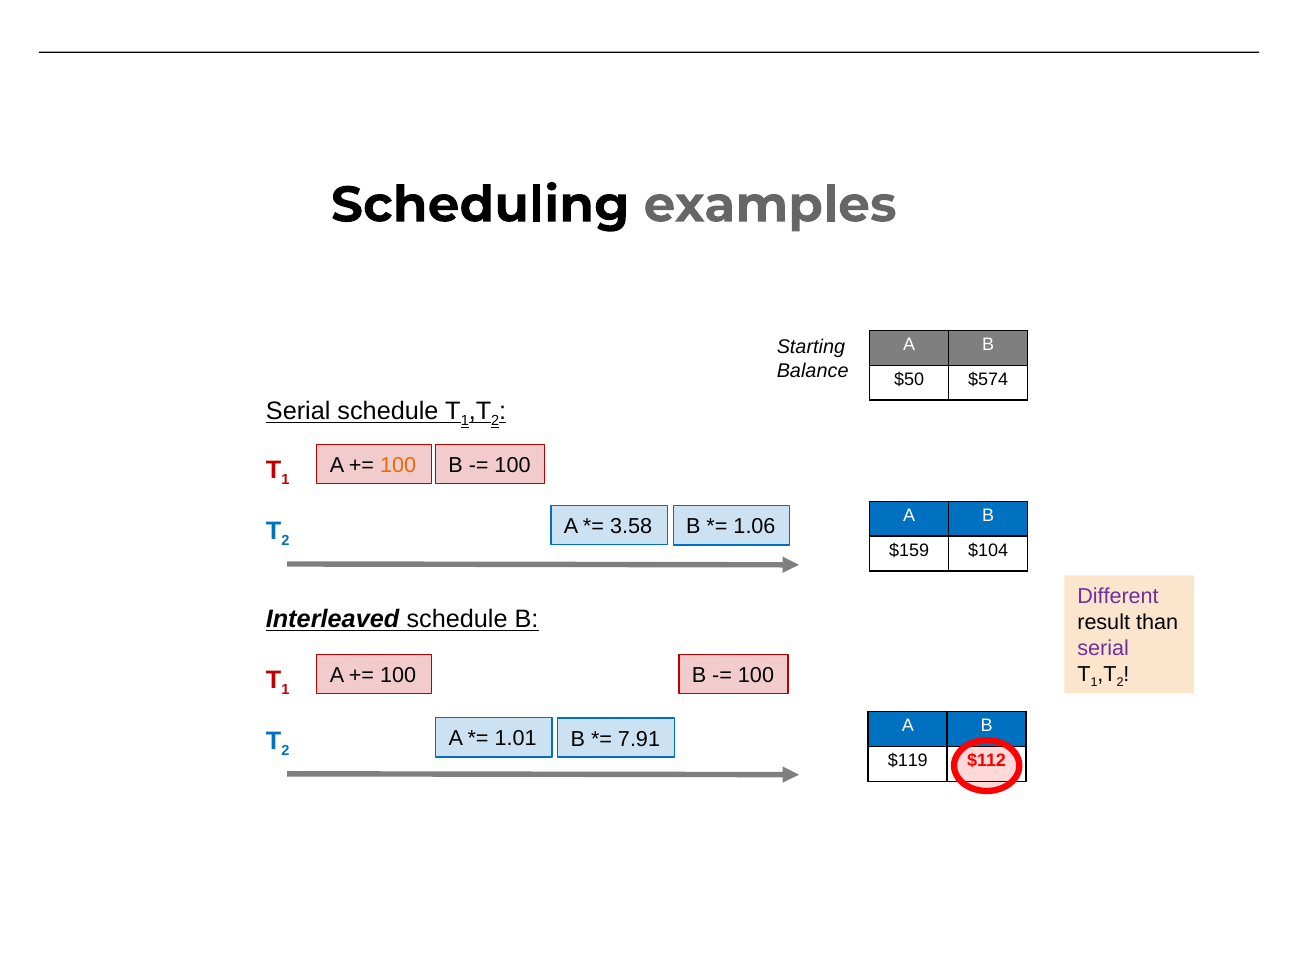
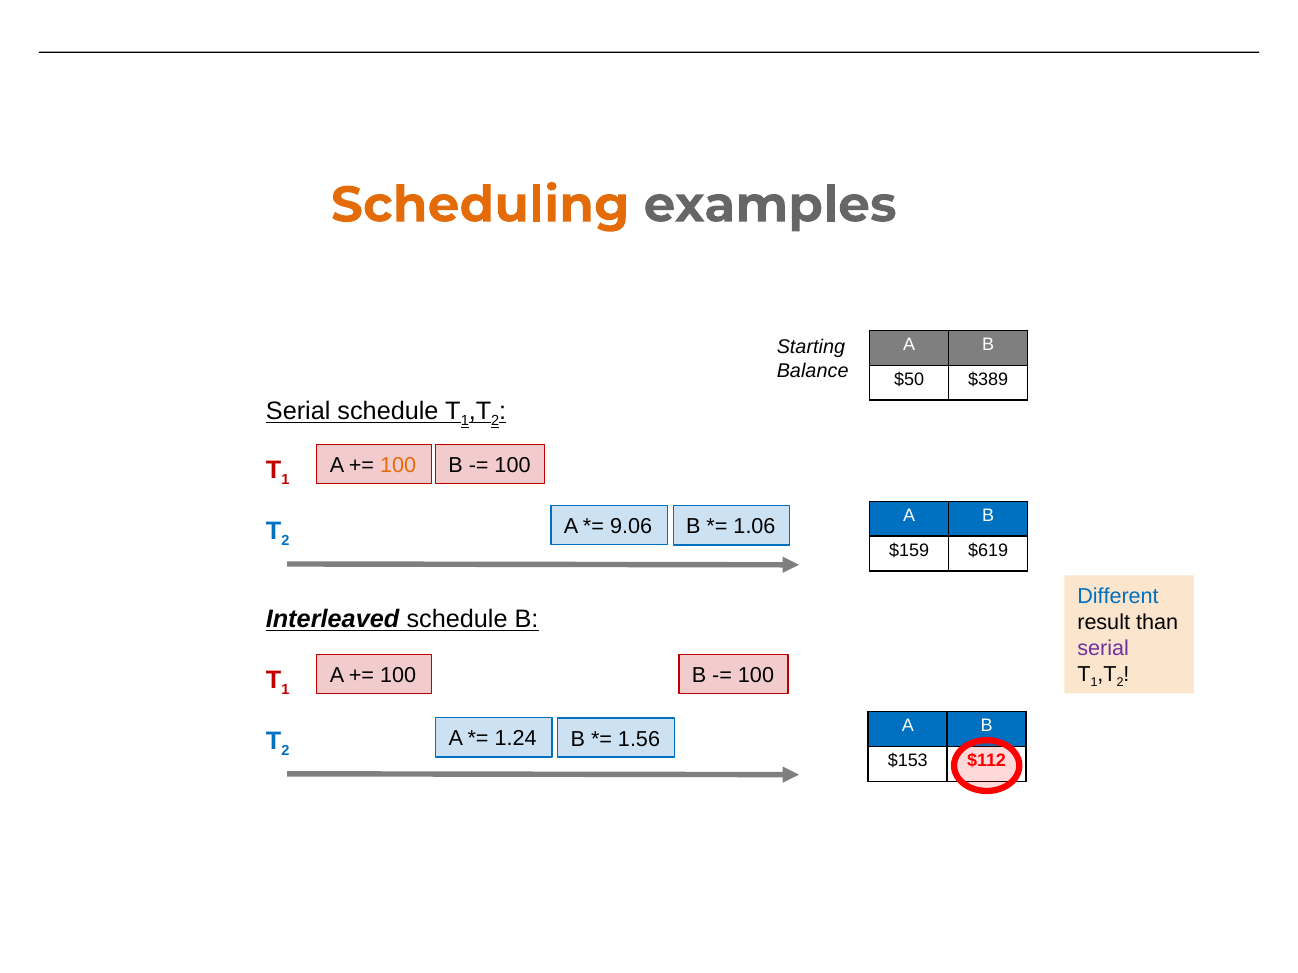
Scheduling colour: black -> orange (480, 205)
$574: $574 -> $389 (988, 380)
3.58: 3.58 -> 9.06 (631, 527)
$104: $104 -> $619 (988, 551)
Different colour: purple -> blue (1118, 597)
1.01: 1.01 -> 1.24 (516, 739)
7.91: 7.91 -> 1.56 (639, 739)
$119: $119 -> $153 (908, 761)
